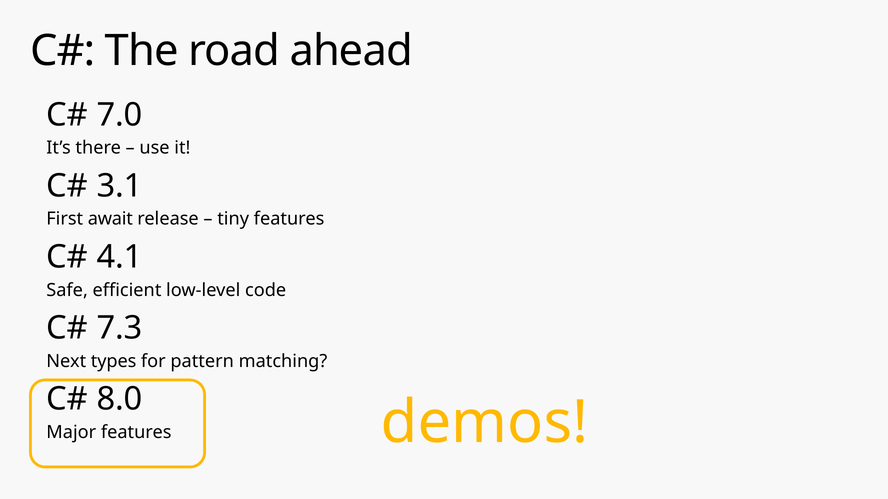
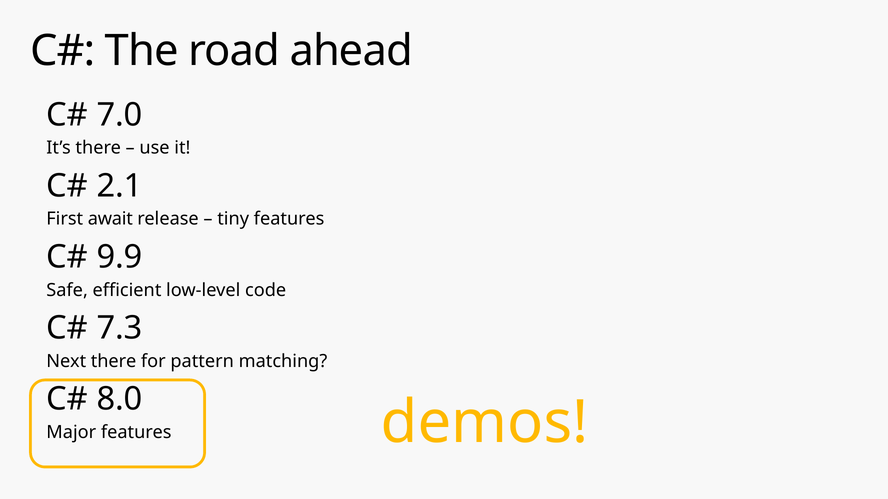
3.1: 3.1 -> 2.1 (120, 186)
4.1: 4.1 -> 9.9 (120, 257)
Next types: types -> there (114, 361)
